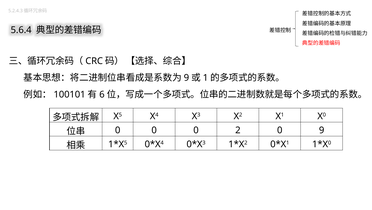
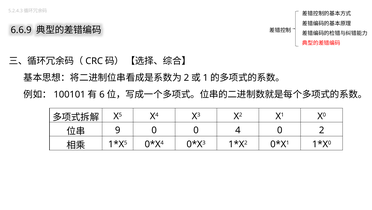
5.6.4: 5.6.4 -> 6.6.9 (21, 30)
9: 9 -> 2 (186, 78)
0: 0 -> 9 (118, 130)
2: 2 -> 4 (238, 130)
0 9: 9 -> 2 (322, 130)
